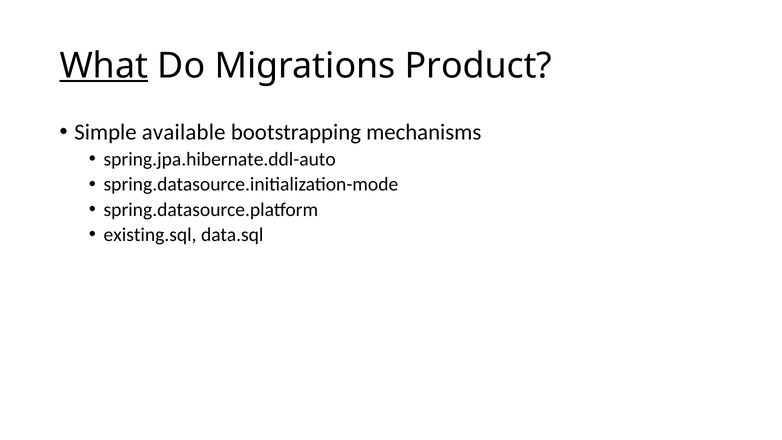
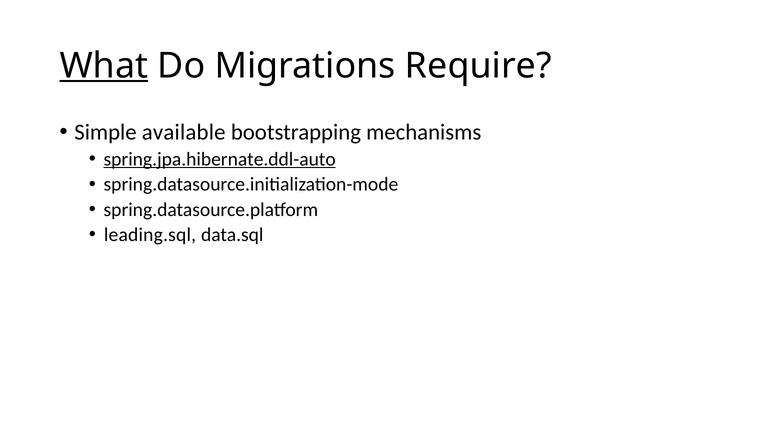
Product: Product -> Require (478, 66)
spring.jpa.hibernate.ddl-auto underline: none -> present (220, 159)
existing.sql: existing.sql -> leading.sql (150, 235)
